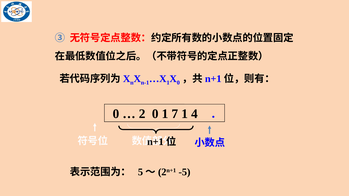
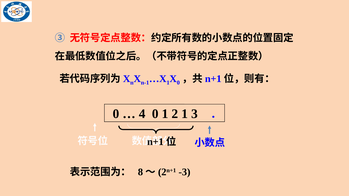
2: 2 -> 4 (142, 114)
7: 7 -> 2 (175, 114)
4: 4 -> 3 (194, 114)
5: 5 -> 8 (140, 172)
-5: -5 -> -3 (184, 172)
